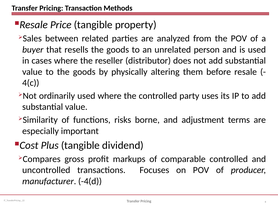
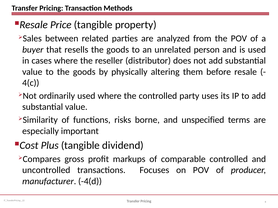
adjustment: adjustment -> unspecified (203, 120)
